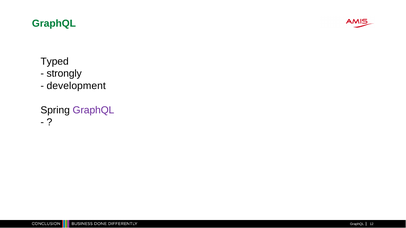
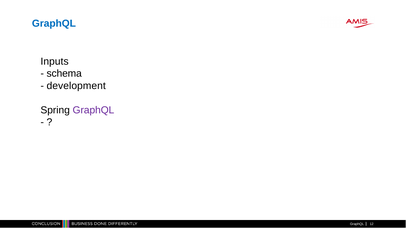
GraphQL colour: green -> blue (54, 23)
Typed: Typed -> Inputs (55, 62)
strongly: strongly -> schema (64, 74)
